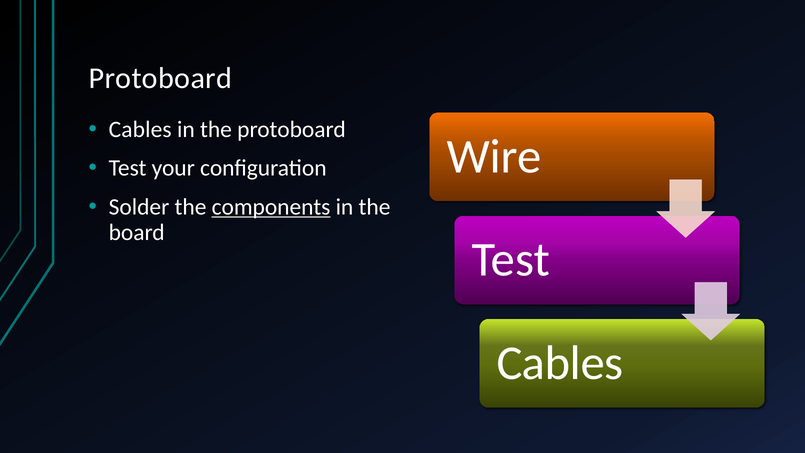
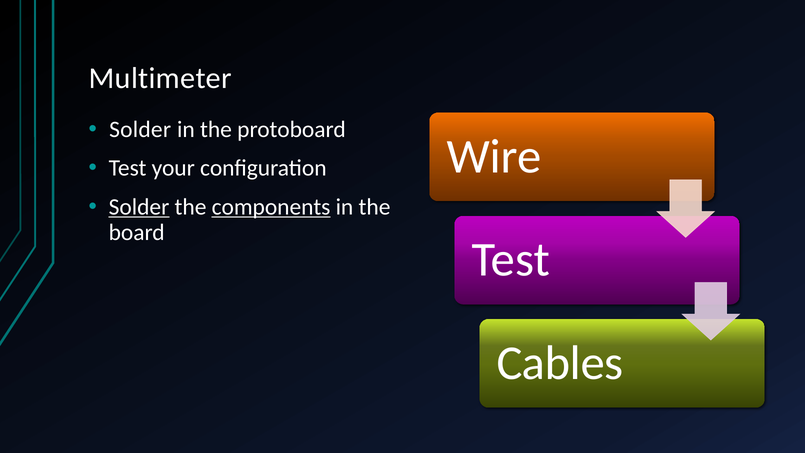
Protoboard: Protoboard -> Multimeter (160, 78)
Cables: Cables -> Solder (140, 129)
Solder underline: none -> present (139, 207)
